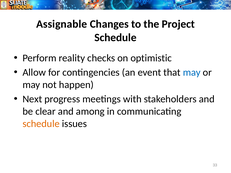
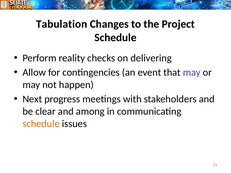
Assignable: Assignable -> Tabulation (62, 24)
optimistic: optimistic -> delivering (151, 58)
may colour: blue -> purple (192, 72)
